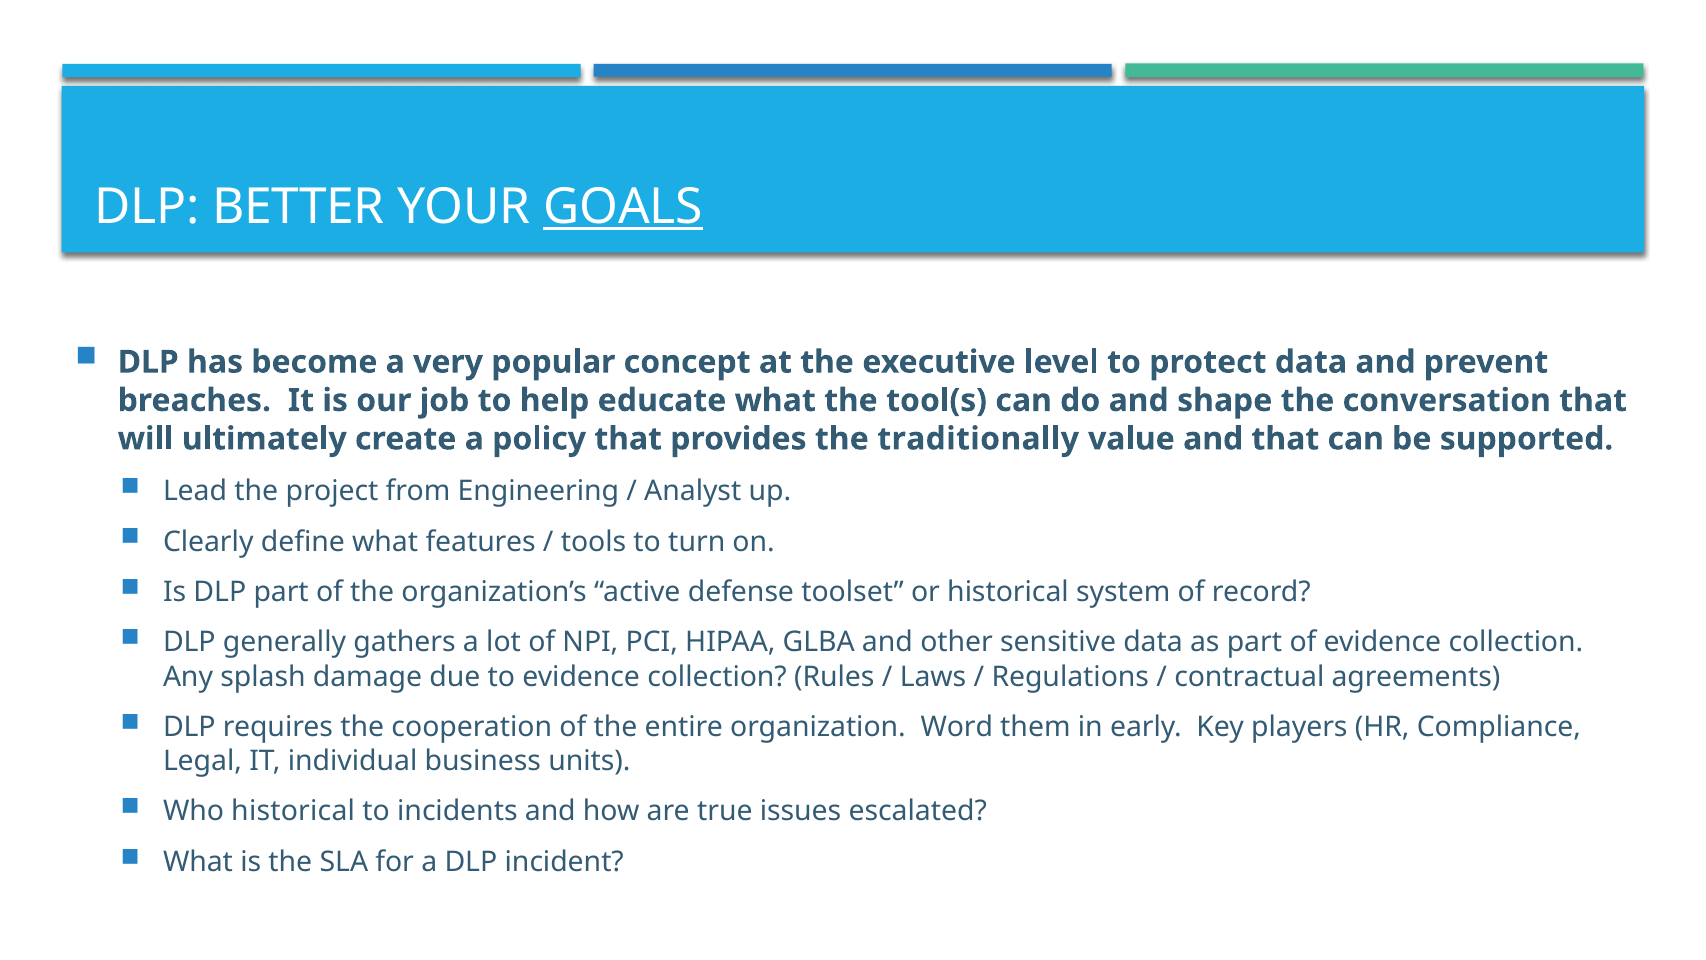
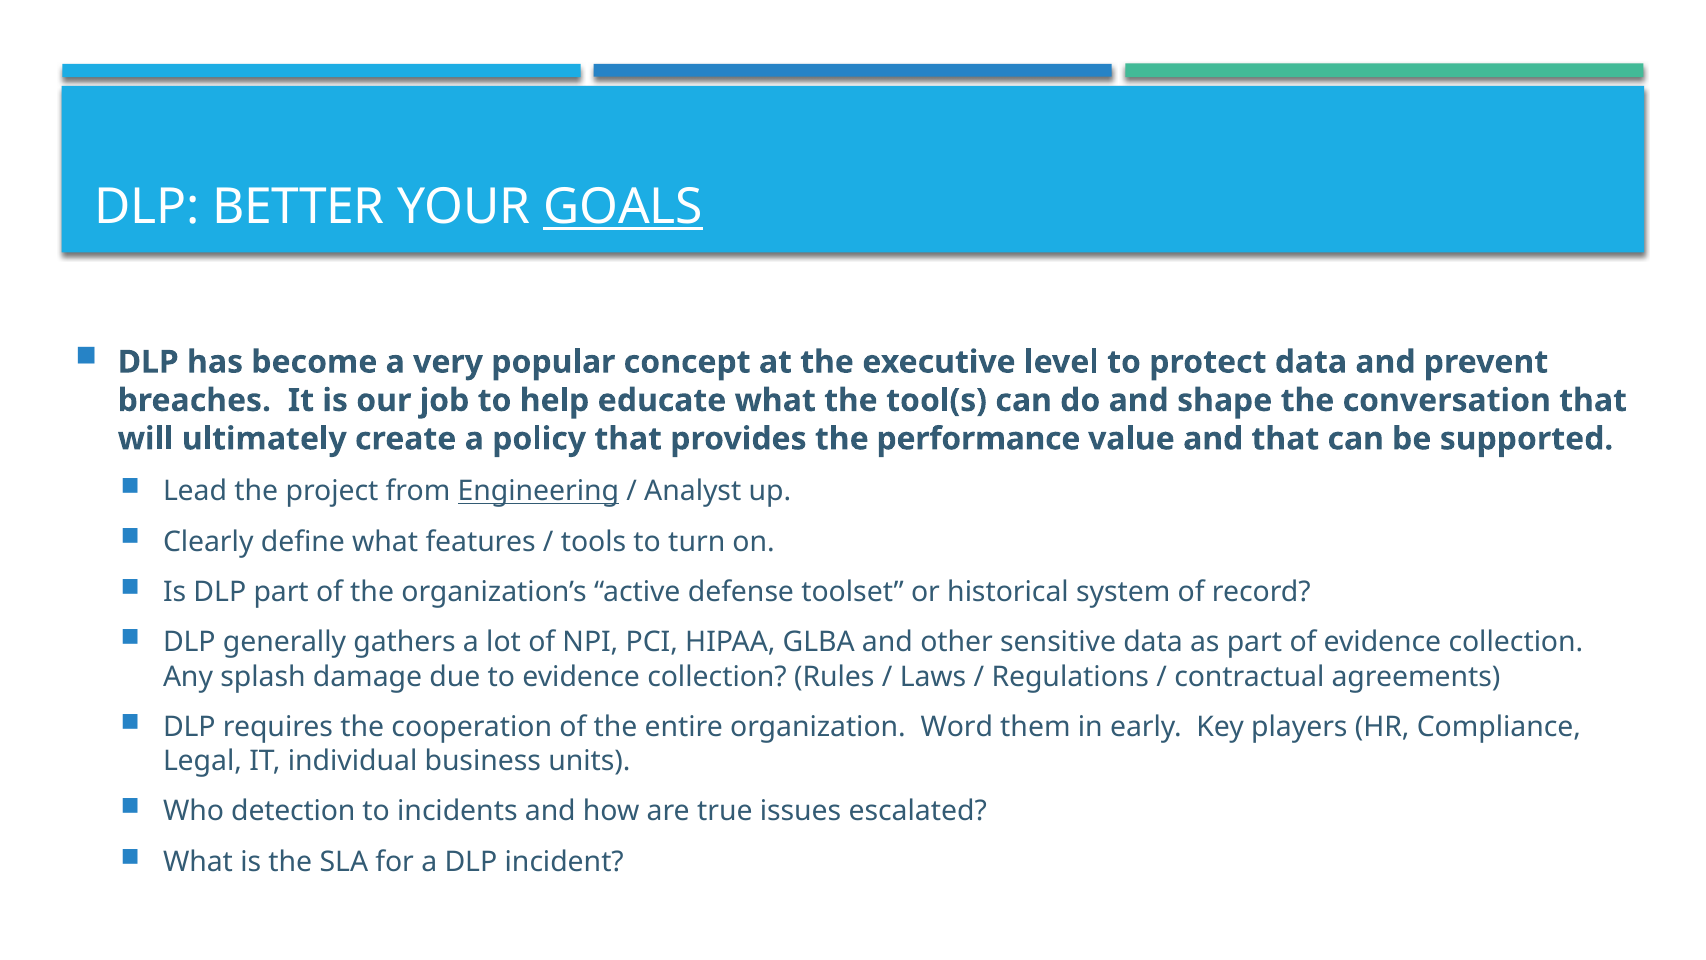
traditionally: traditionally -> performance (978, 439)
Engineering underline: none -> present (538, 491)
Who historical: historical -> detection (293, 811)
